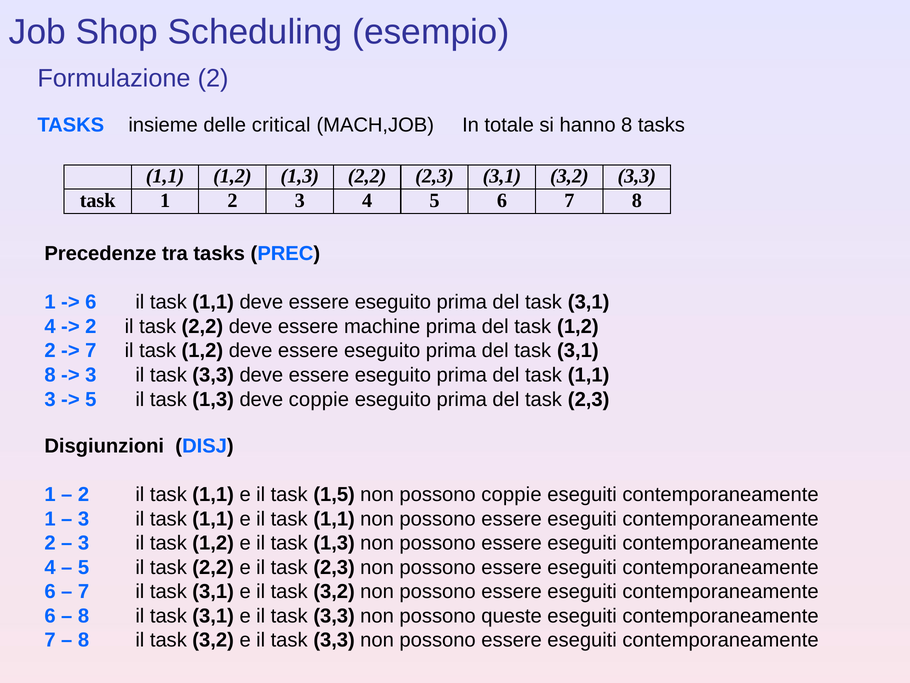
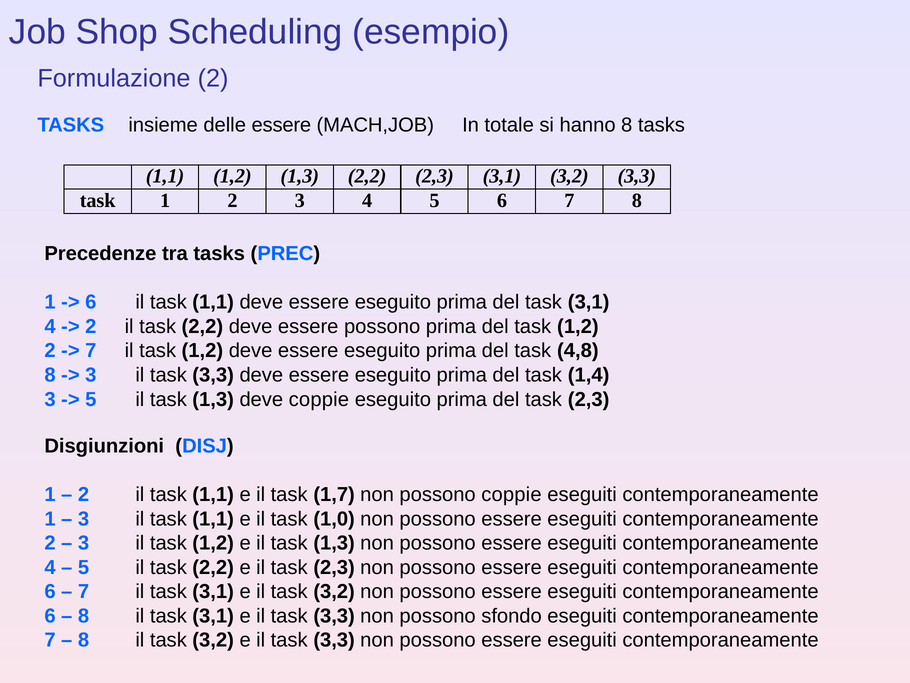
delle critical: critical -> essere (281, 125)
essere machine: machine -> possono (382, 326)
3,1: 3,1 -> 4,8 (578, 351)
del task 1,1: 1,1 -> 1,4 (589, 375)
1,5: 1,5 -> 1,7 (334, 494)
e il task 1,1: 1,1 -> 1,0 (334, 519)
queste: queste -> sfondo (512, 616)
